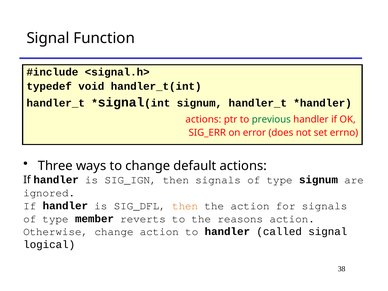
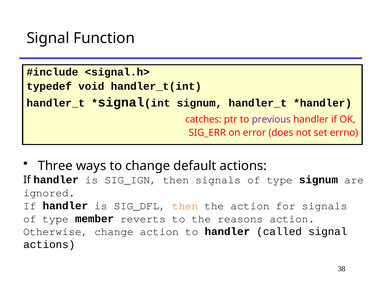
actions: actions -> catches (203, 120)
previous colour: green -> purple (271, 120)
logical: logical -> actions (49, 245)
